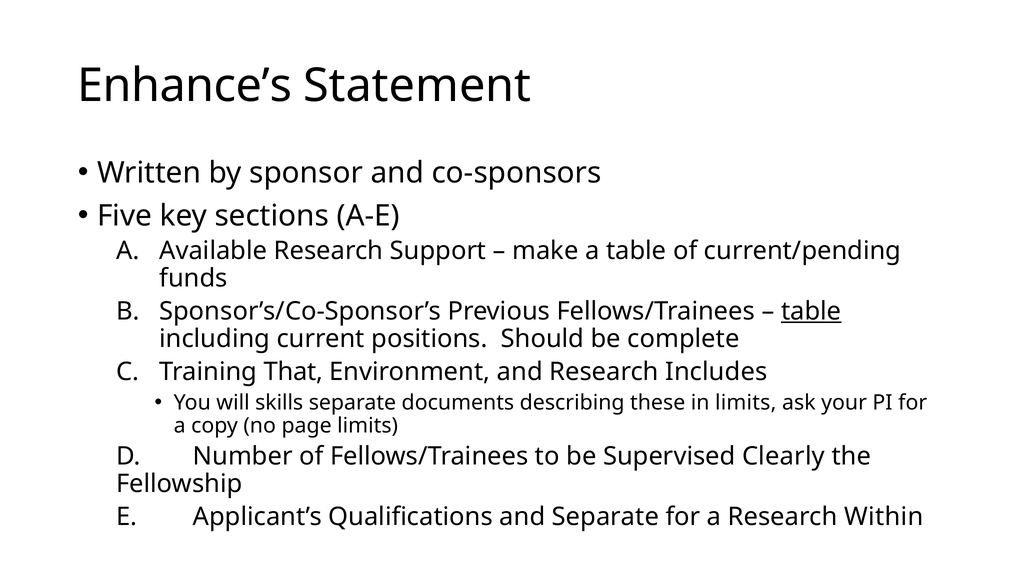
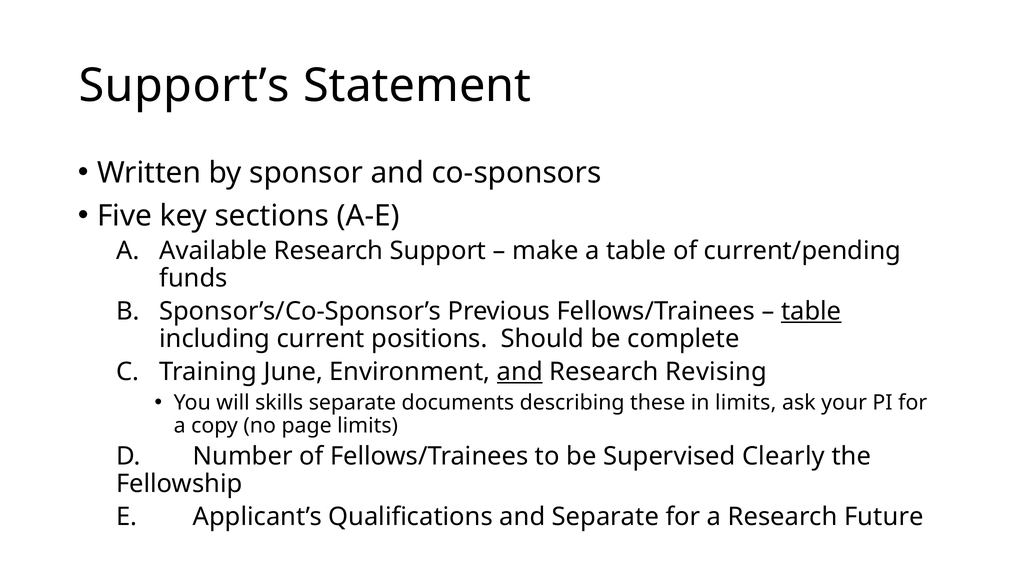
Enhance’s: Enhance’s -> Support’s (184, 86)
That: That -> June (293, 372)
and underline: none -> present (520, 372)
Includes: Includes -> Revising (716, 372)
Within: Within -> Future (884, 516)
